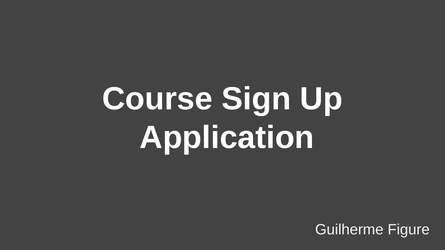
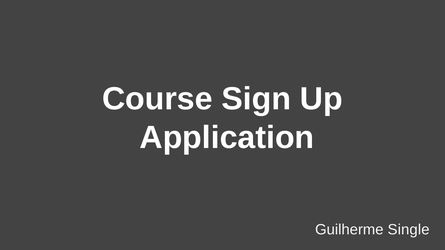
Figure: Figure -> Single (409, 230)
